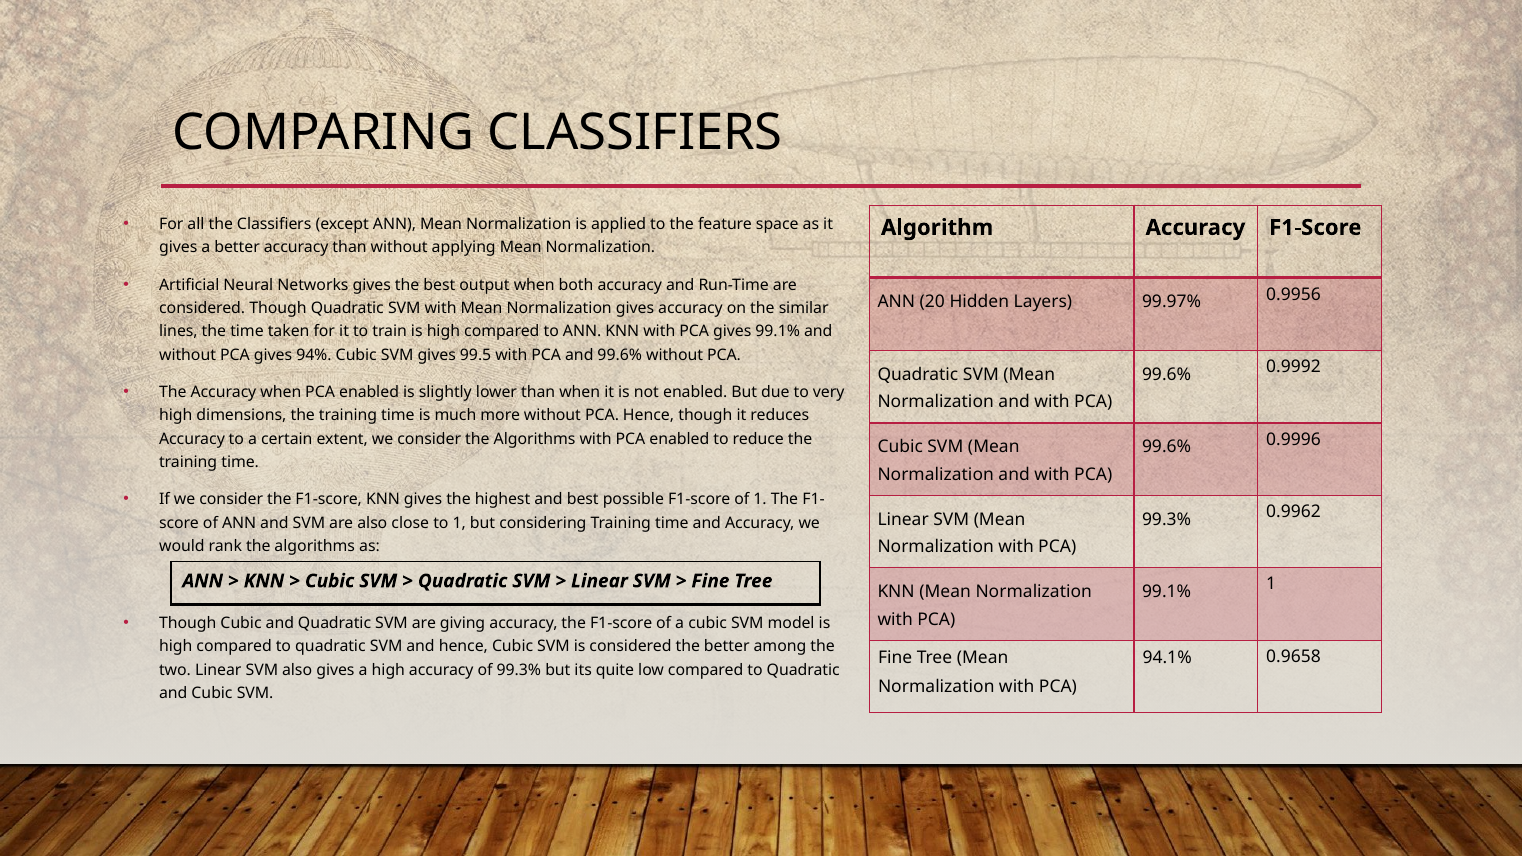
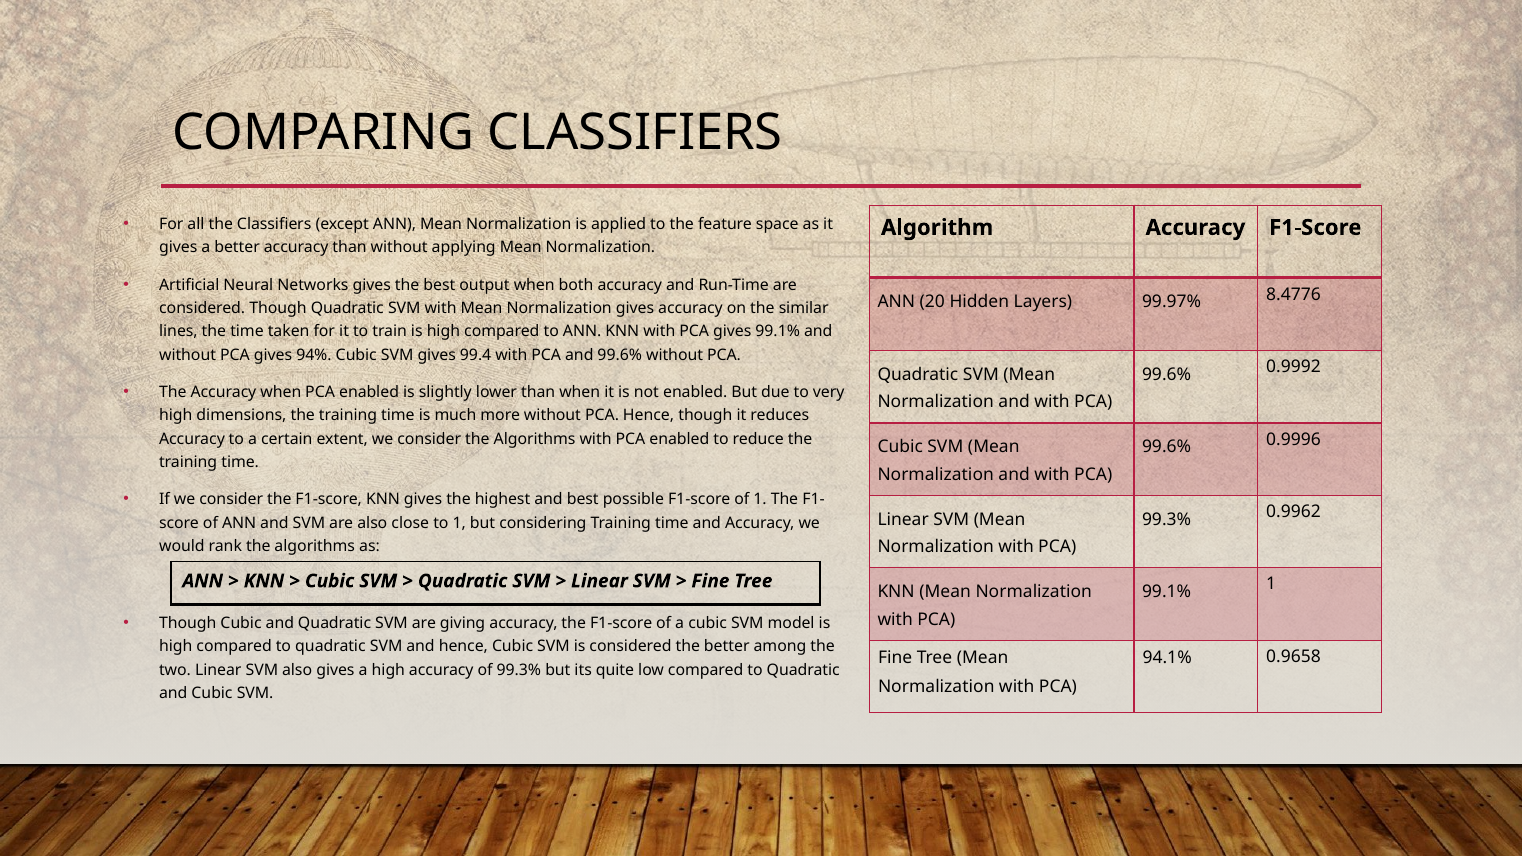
0.9956: 0.9956 -> 8.4776 (1294, 294)
99.5: 99.5 -> 99.4 (476, 355)
